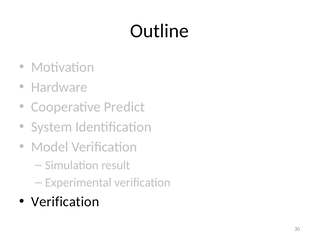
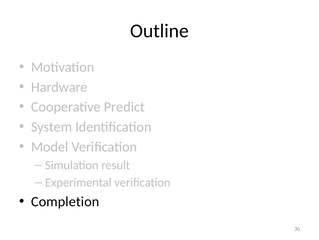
Verification: Verification -> Completion (65, 201)
